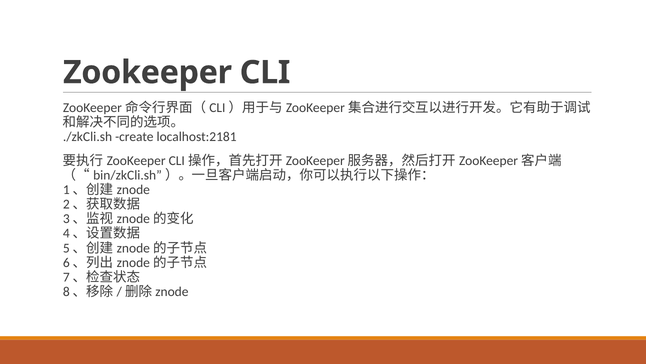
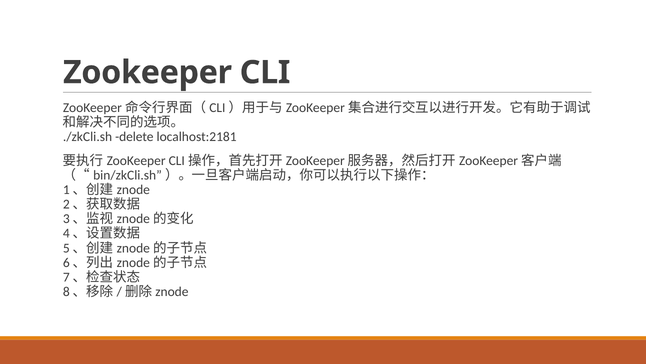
create: create -> delete (134, 136)
